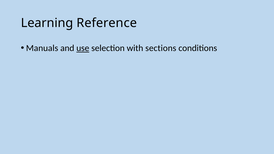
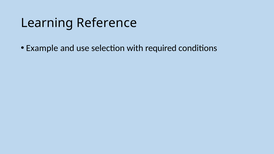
Manuals: Manuals -> Example (42, 48)
use underline: present -> none (83, 48)
sections: sections -> required (161, 48)
